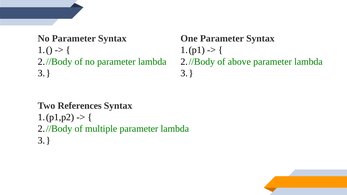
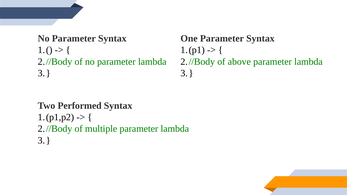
References: References -> Performed (80, 106)
